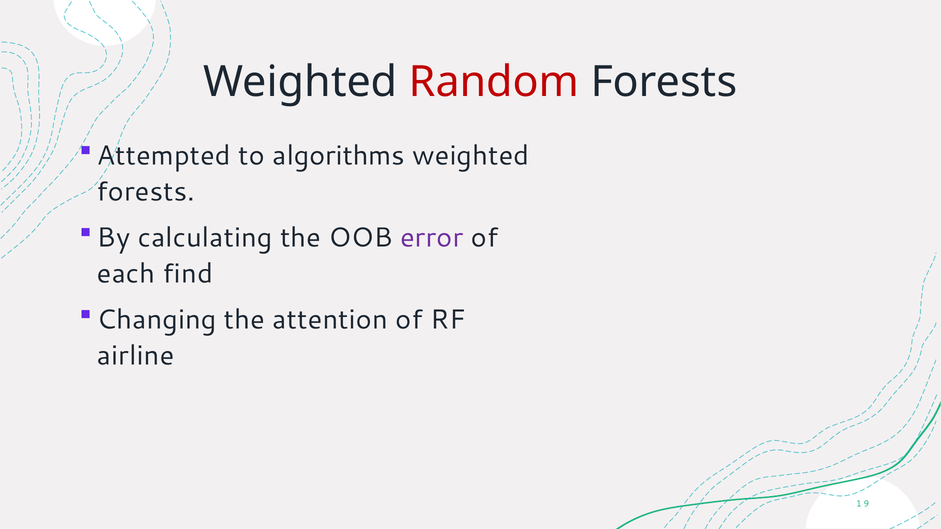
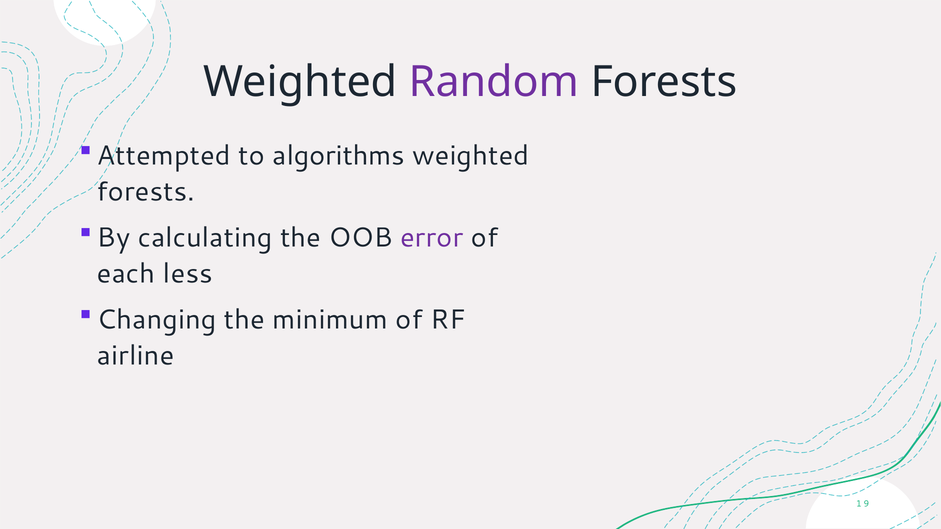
Random colour: red -> purple (494, 82)
find: find -> less (188, 274)
attention: attention -> minimum (330, 320)
